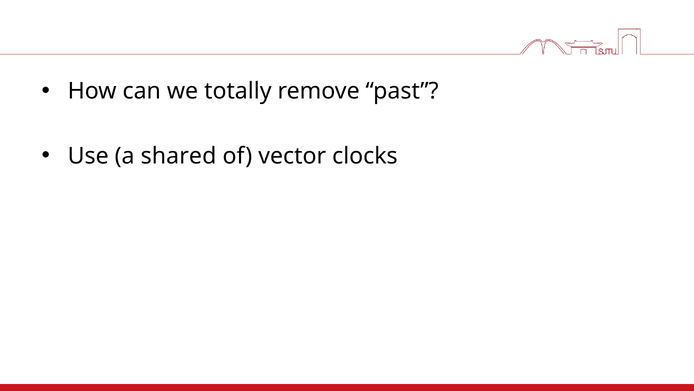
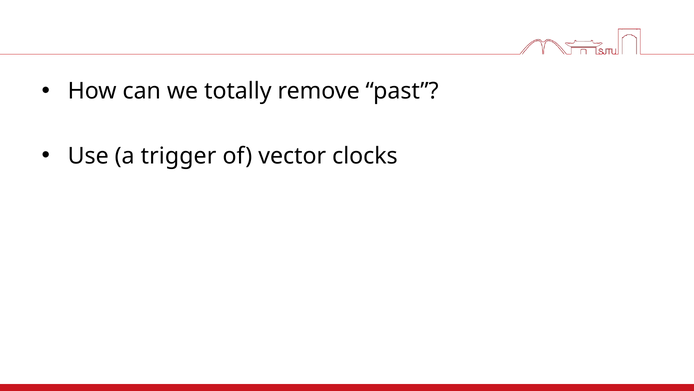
shared: shared -> trigger (179, 156)
